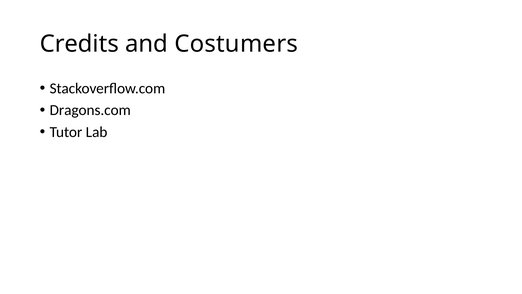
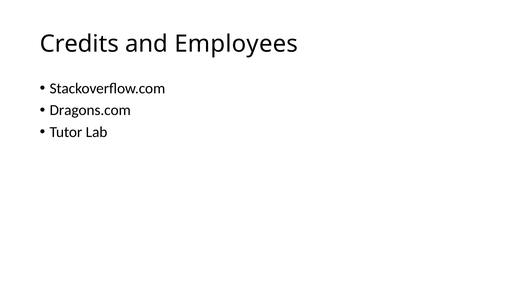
Costumers: Costumers -> Employees (236, 44)
